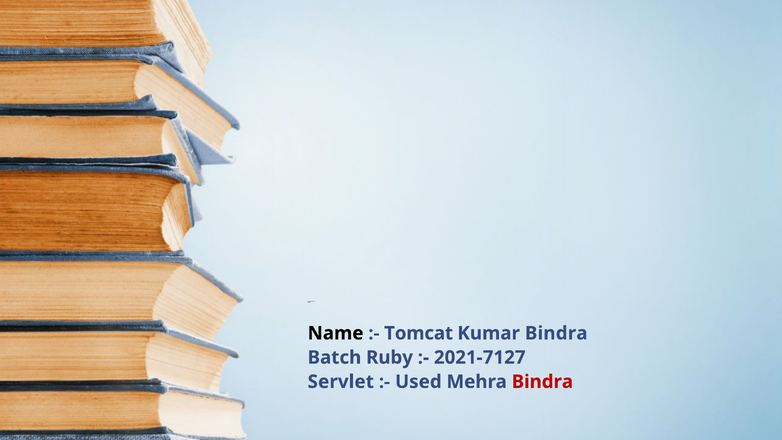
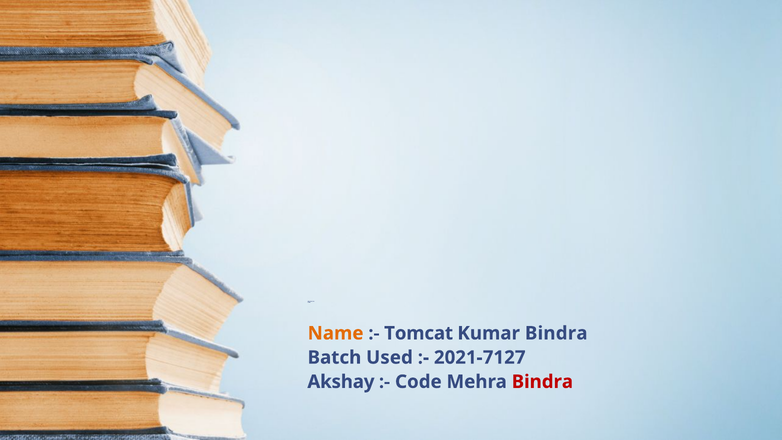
Name colour: black -> orange (336, 333)
Ruby: Ruby -> Used (389, 358)
Servlet: Servlet -> Akshay (341, 382)
Used: Used -> Code (418, 382)
